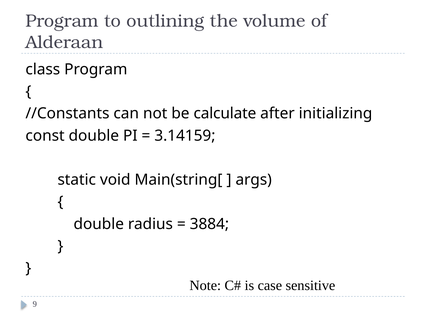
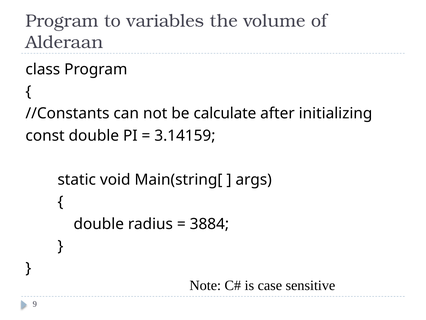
outlining: outlining -> variables (165, 21)
